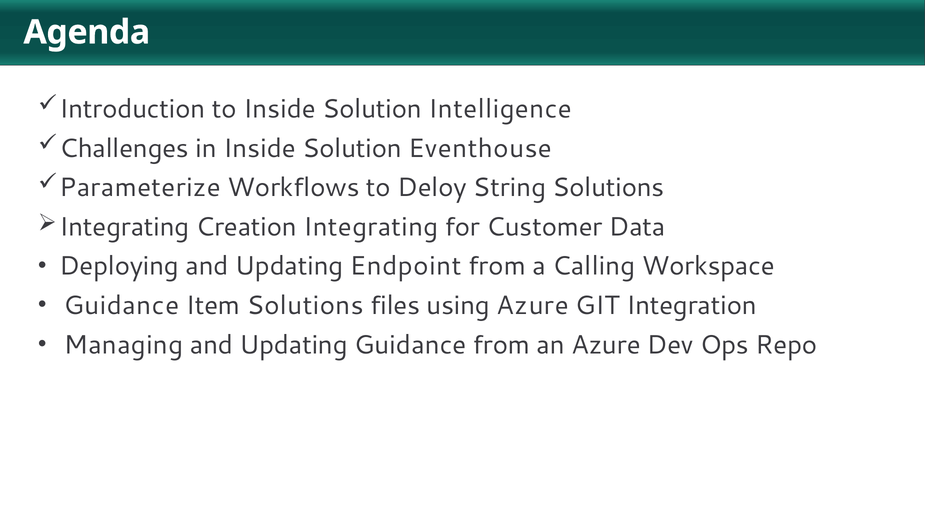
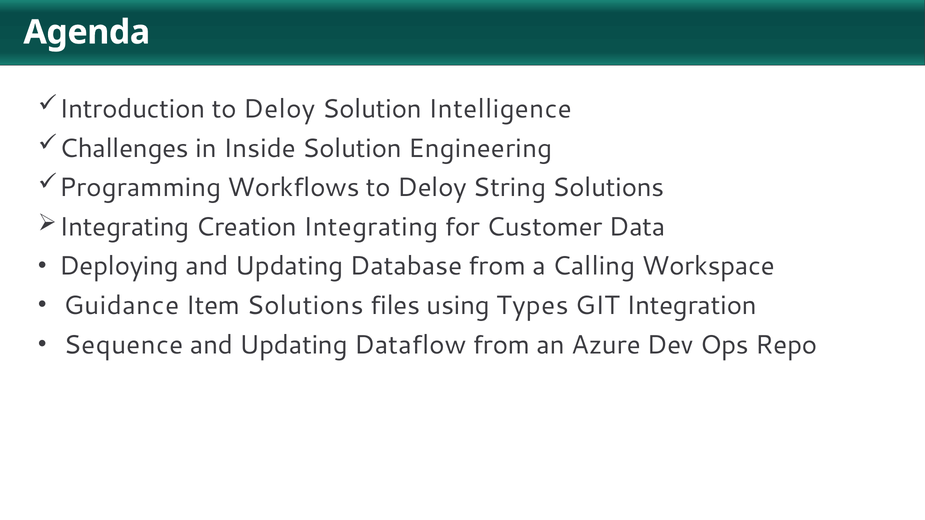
Introduction to Inside: Inside -> Deloy (279, 109)
Eventhouse: Eventhouse -> Engineering (480, 148)
Parameterize: Parameterize -> Programming (140, 188)
Endpoint: Endpoint -> Database (406, 266)
using Azure: Azure -> Types (533, 306)
Managing: Managing -> Sequence (123, 345)
Updating Guidance: Guidance -> Dataflow (410, 345)
